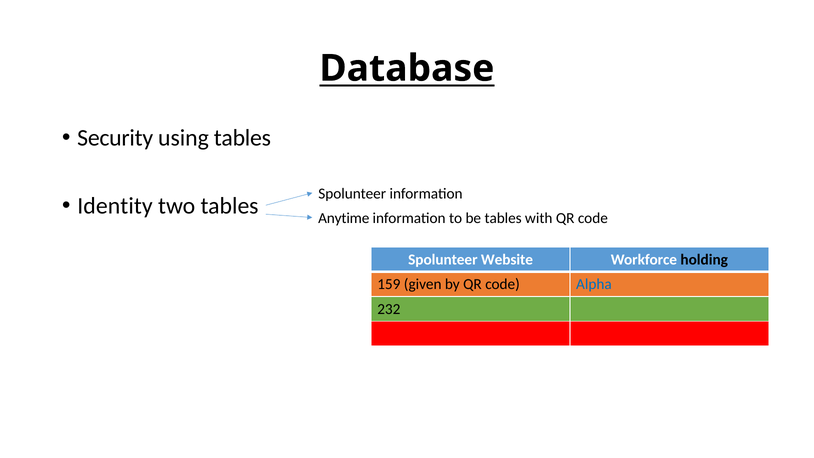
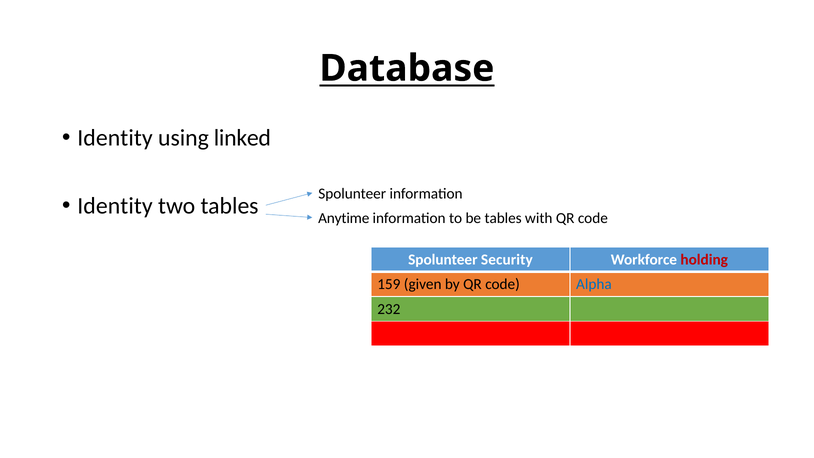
Security: Security -> Identity (115, 138)
using tables: tables -> linked (242, 138)
Website: Website -> Security (507, 260)
holding colour: black -> red (704, 260)
